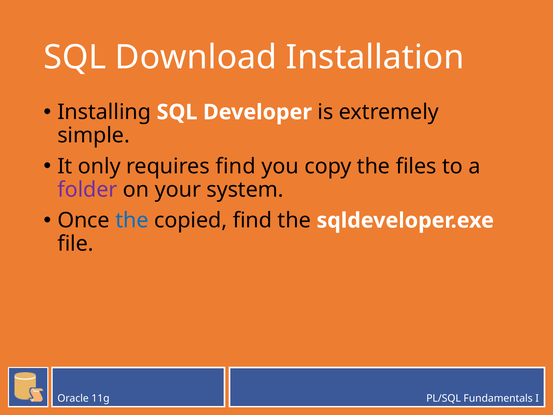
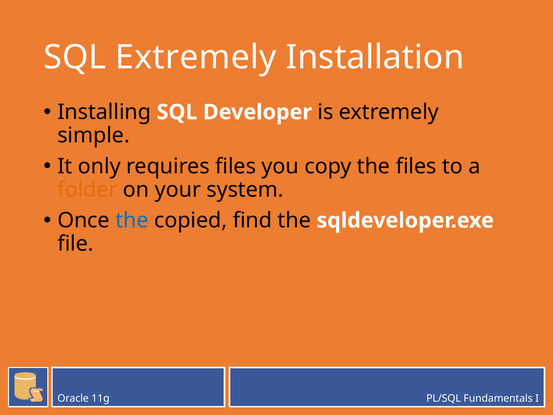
SQL Download: Download -> Extremely (196, 57)
requires find: find -> files (236, 166)
folder colour: purple -> orange (87, 189)
